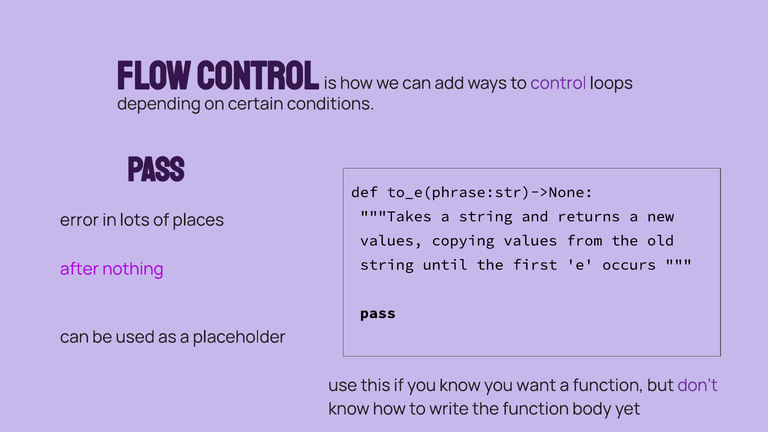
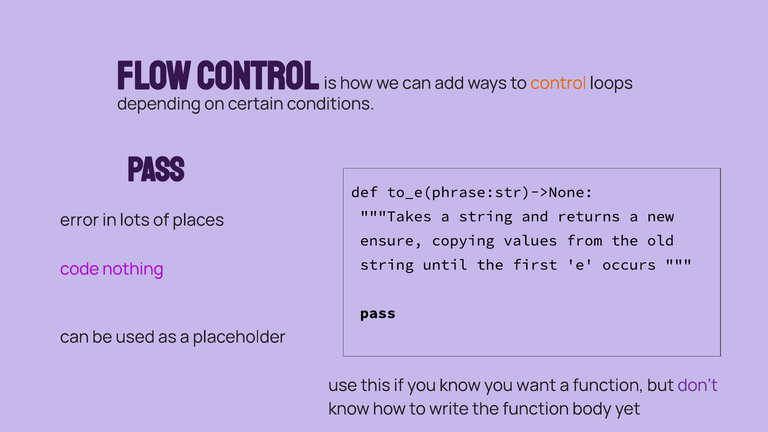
control colour: purple -> orange (558, 83)
values: values -> ensure (391, 241)
after: after -> code (80, 269)
